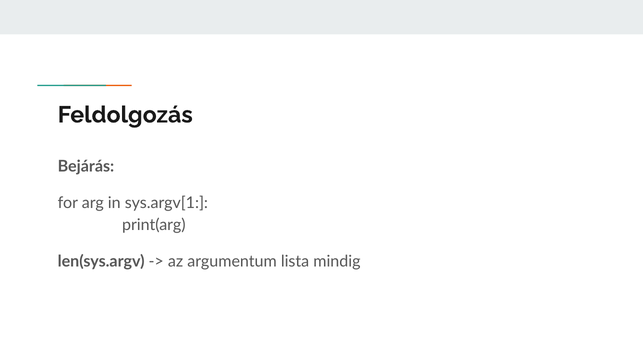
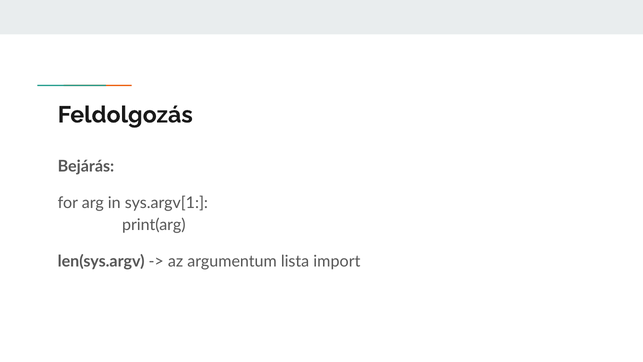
mindig: mindig -> import (337, 261)
